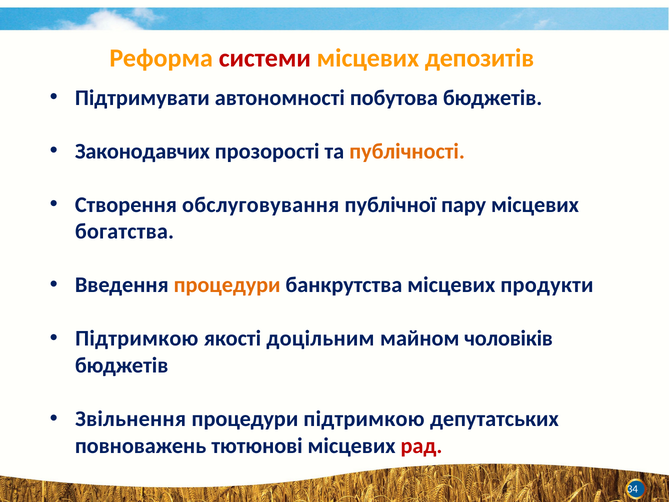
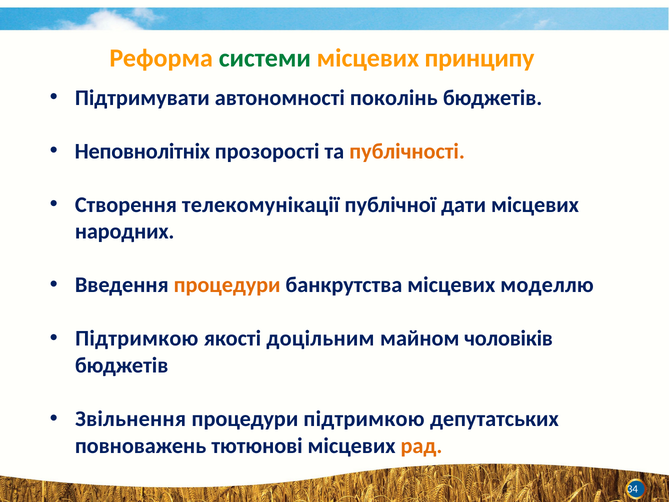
системи colour: red -> green (265, 58)
депозитів: депозитів -> принципу (480, 58)
побутова: побутова -> поколінь (394, 98)
Законодавчих: Законодавчих -> Неповнолітніх (142, 151)
обслуговування: обслуговування -> телекомунікації (261, 205)
пару: пару -> дати (464, 205)
богатства: богатства -> народних (125, 231)
продукти: продукти -> моделлю (547, 285)
рад colour: red -> orange (421, 445)
